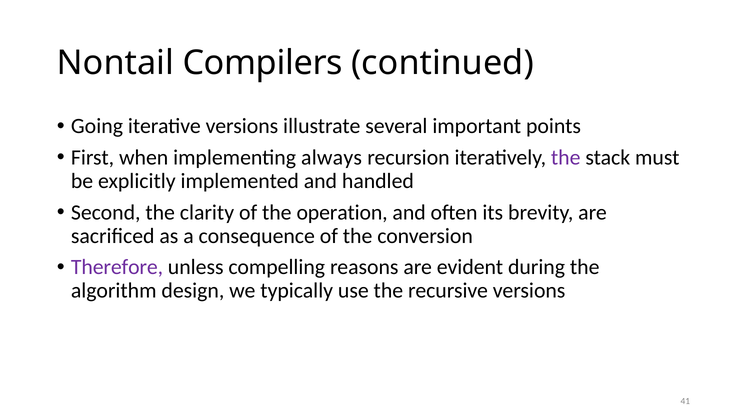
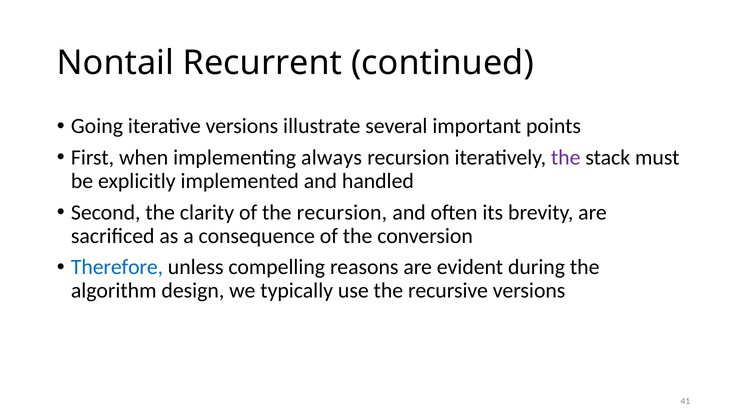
Compilers: Compilers -> Recurrent (263, 63)
the operation: operation -> recursion (342, 212)
Therefore colour: purple -> blue (117, 267)
